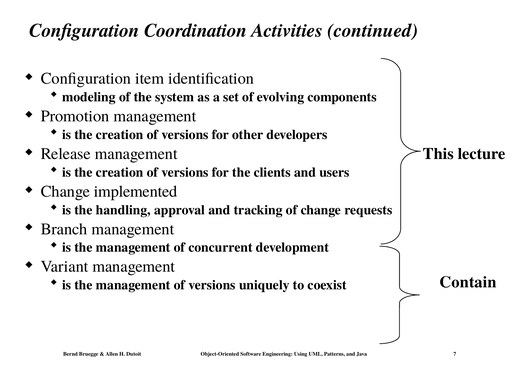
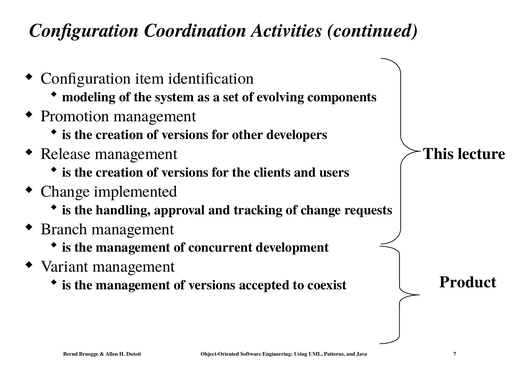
Contain: Contain -> Product (468, 282)
uniquely: uniquely -> accepted (264, 285)
